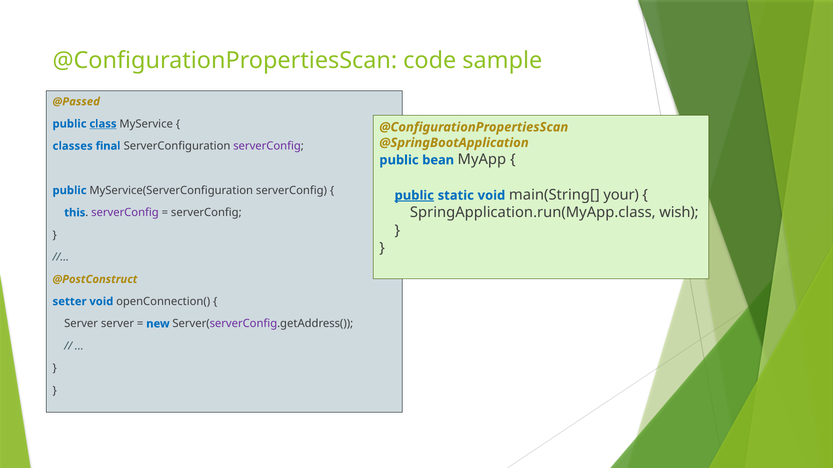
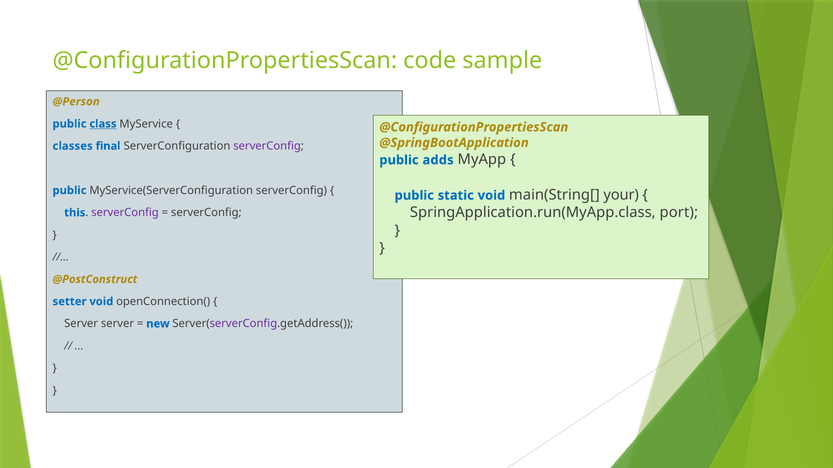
@Passed: @Passed -> @Person (76, 102)
bean: bean -> adds (438, 160)
public underline: present -> none (414, 196)
wish: wish -> port (679, 213)
